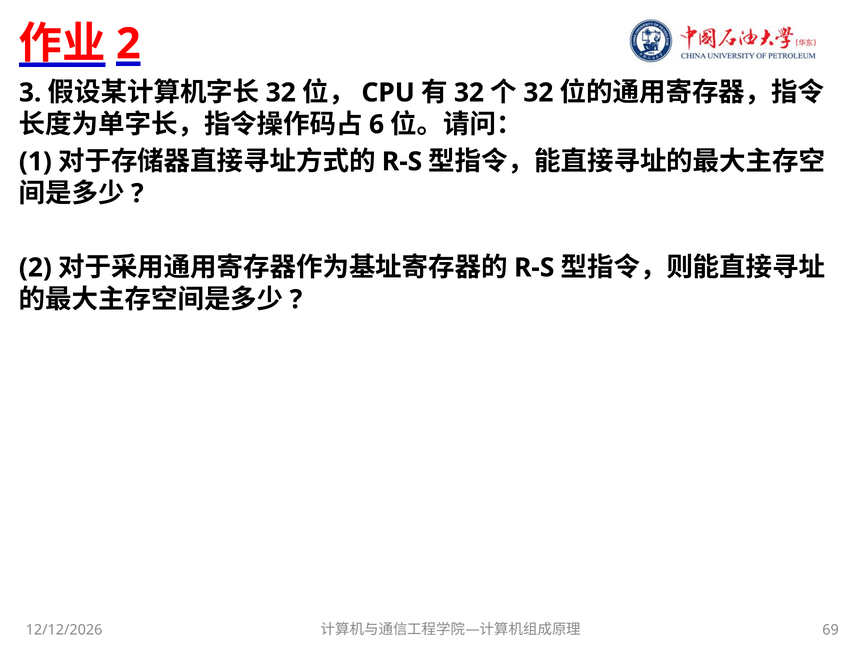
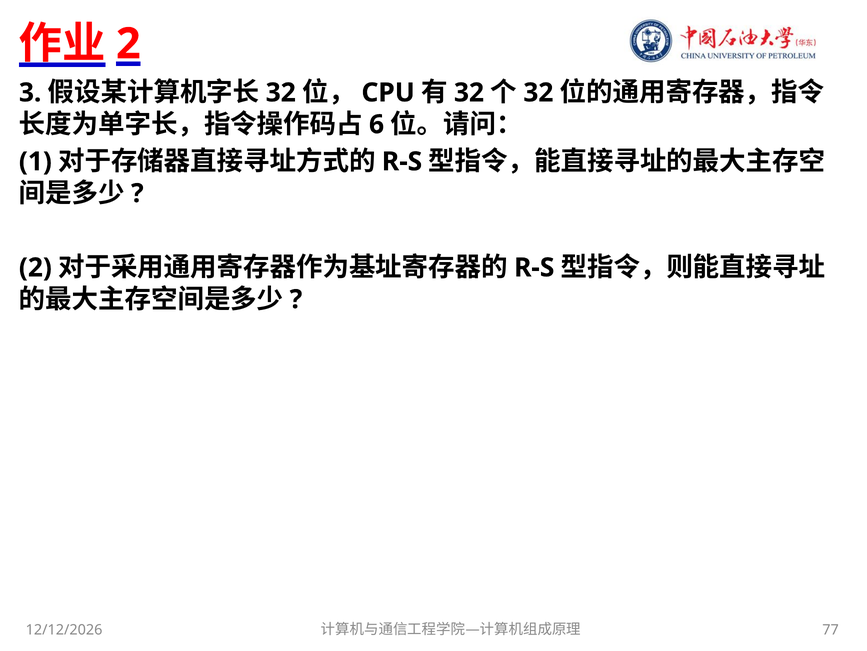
69: 69 -> 77 (831, 629)
